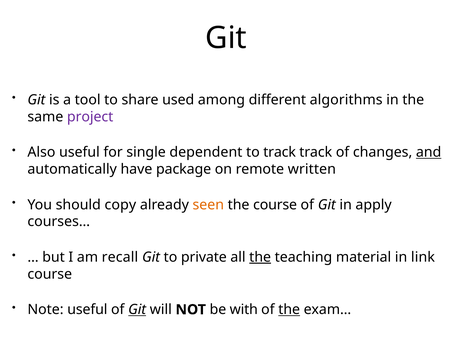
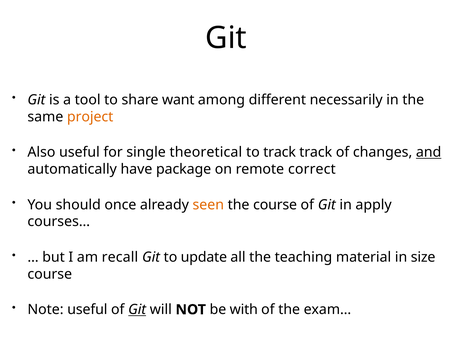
used: used -> want (178, 100)
algorithms: algorithms -> necessarily (346, 100)
project colour: purple -> orange (90, 117)
dependent: dependent -> theoretical (206, 152)
written: written -> correct (312, 169)
copy: copy -> once (120, 205)
private: private -> update (204, 257)
the underline: present -> none (260, 257)
link: link -> size (423, 257)
the underline: present -> none (289, 310)
